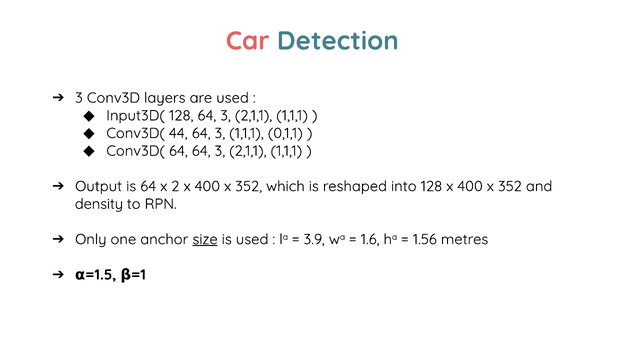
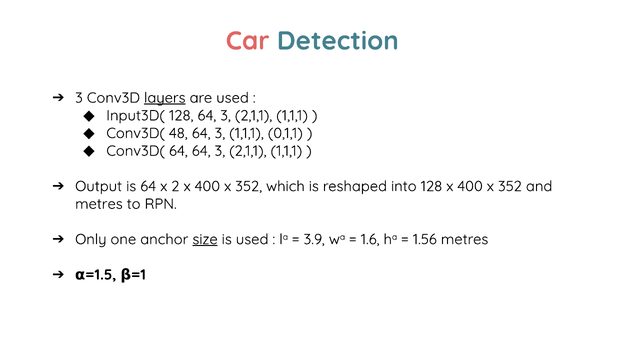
layers underline: none -> present (165, 98)
44: 44 -> 48 (178, 133)
density: density -> metres (99, 204)
